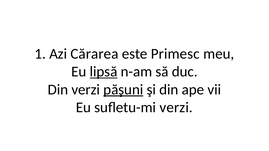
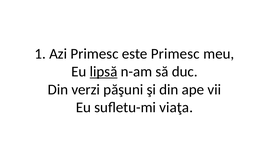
Azi Cărarea: Cărarea -> Primesc (95, 54)
păşuni underline: present -> none (123, 90)
sufletu-mi verzi: verzi -> viaţa (176, 108)
